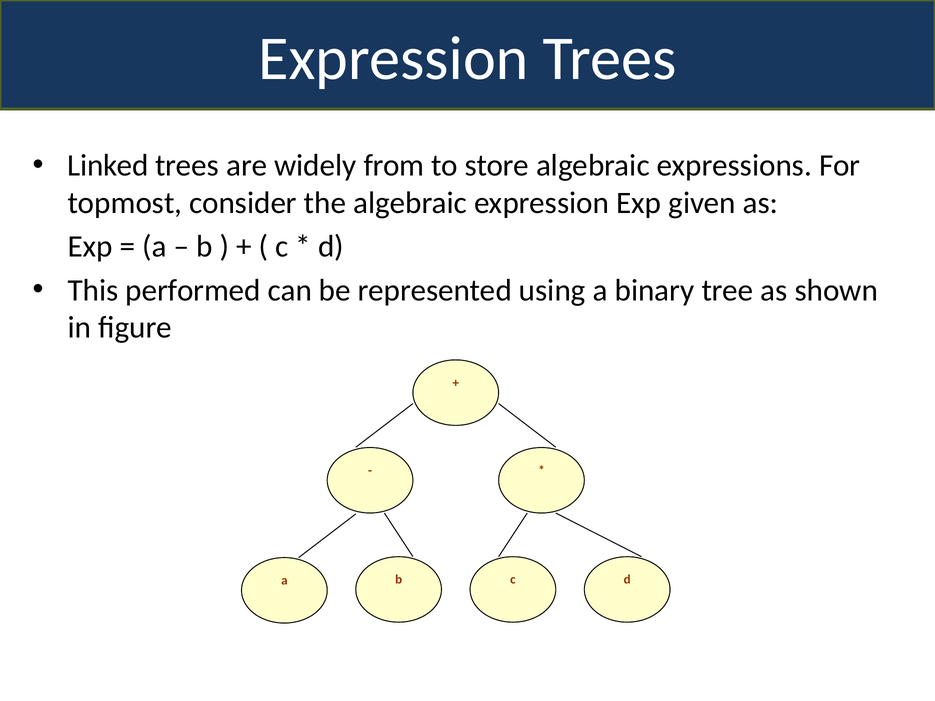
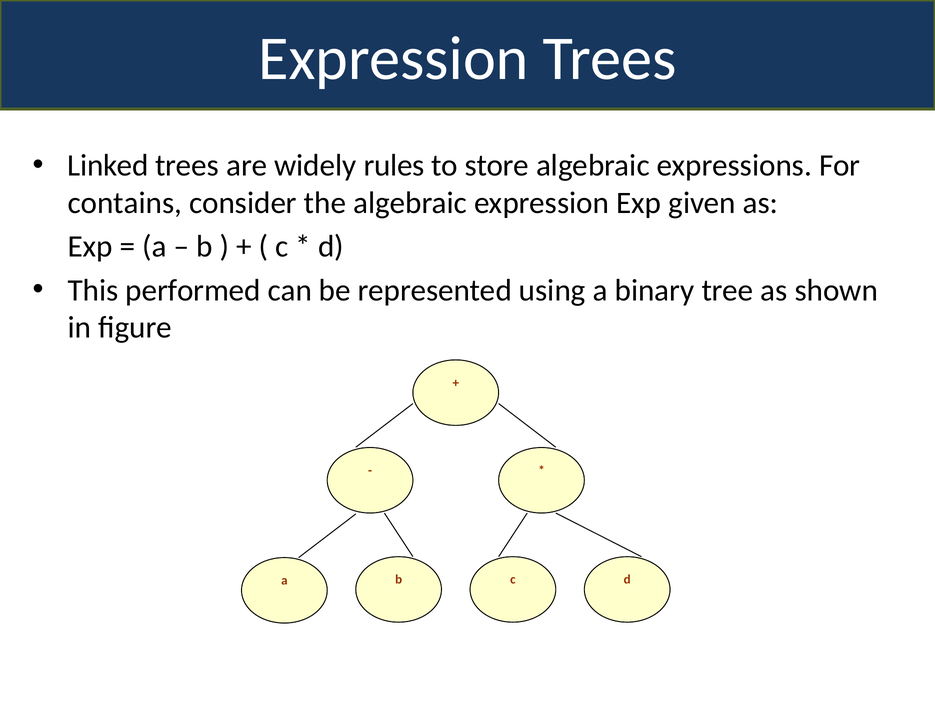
from: from -> rules (394, 166)
topmost: topmost -> contains (125, 203)
